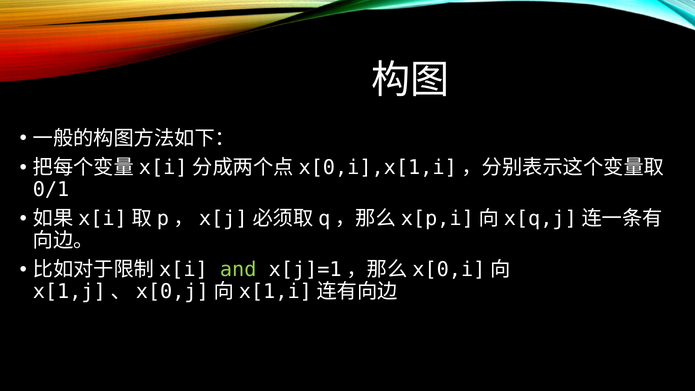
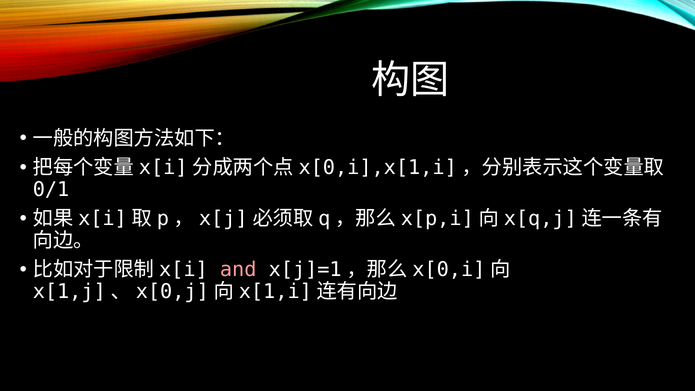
and colour: light green -> pink (238, 270)
